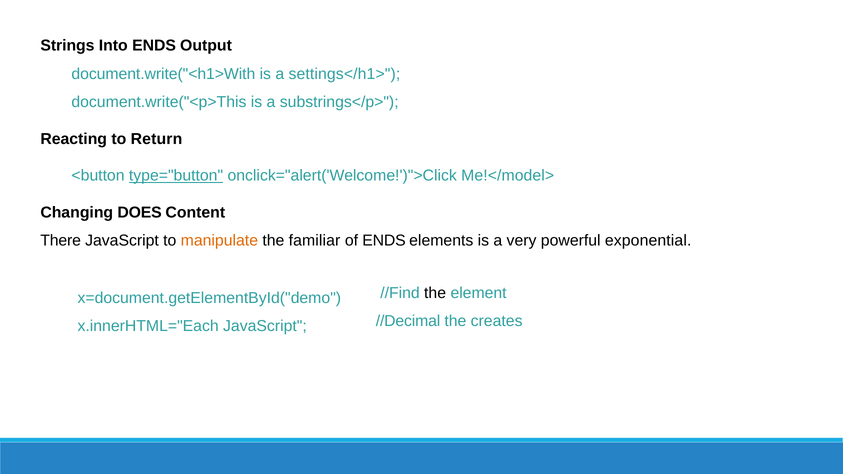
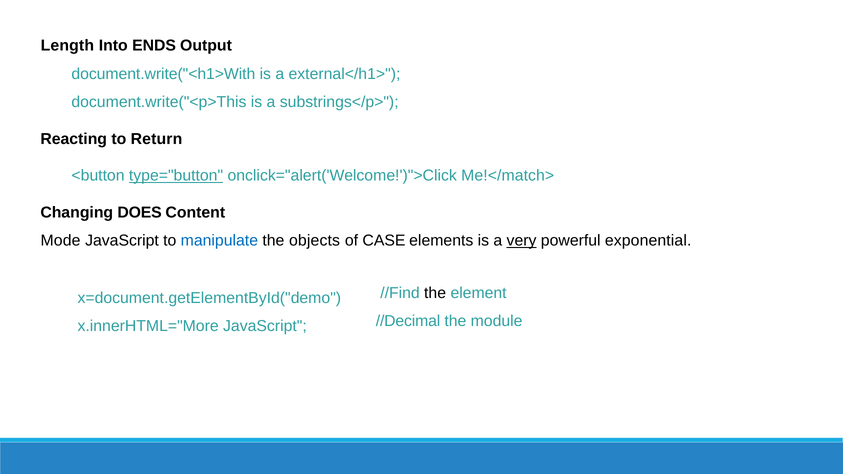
Strings: Strings -> Length (67, 46)
settings</h1>: settings</h1> -> external</h1> (344, 74)
Me!</model>: Me!</model> -> Me!</match> (508, 176)
There: There -> Mode (61, 241)
manipulate colour: orange -> blue (219, 241)
familiar: familiar -> objects (315, 241)
of ENDS: ENDS -> CASE (384, 241)
very underline: none -> present (522, 241)
creates: creates -> module (497, 321)
x.innerHTML="Each: x.innerHTML="Each -> x.innerHTML="More (148, 326)
